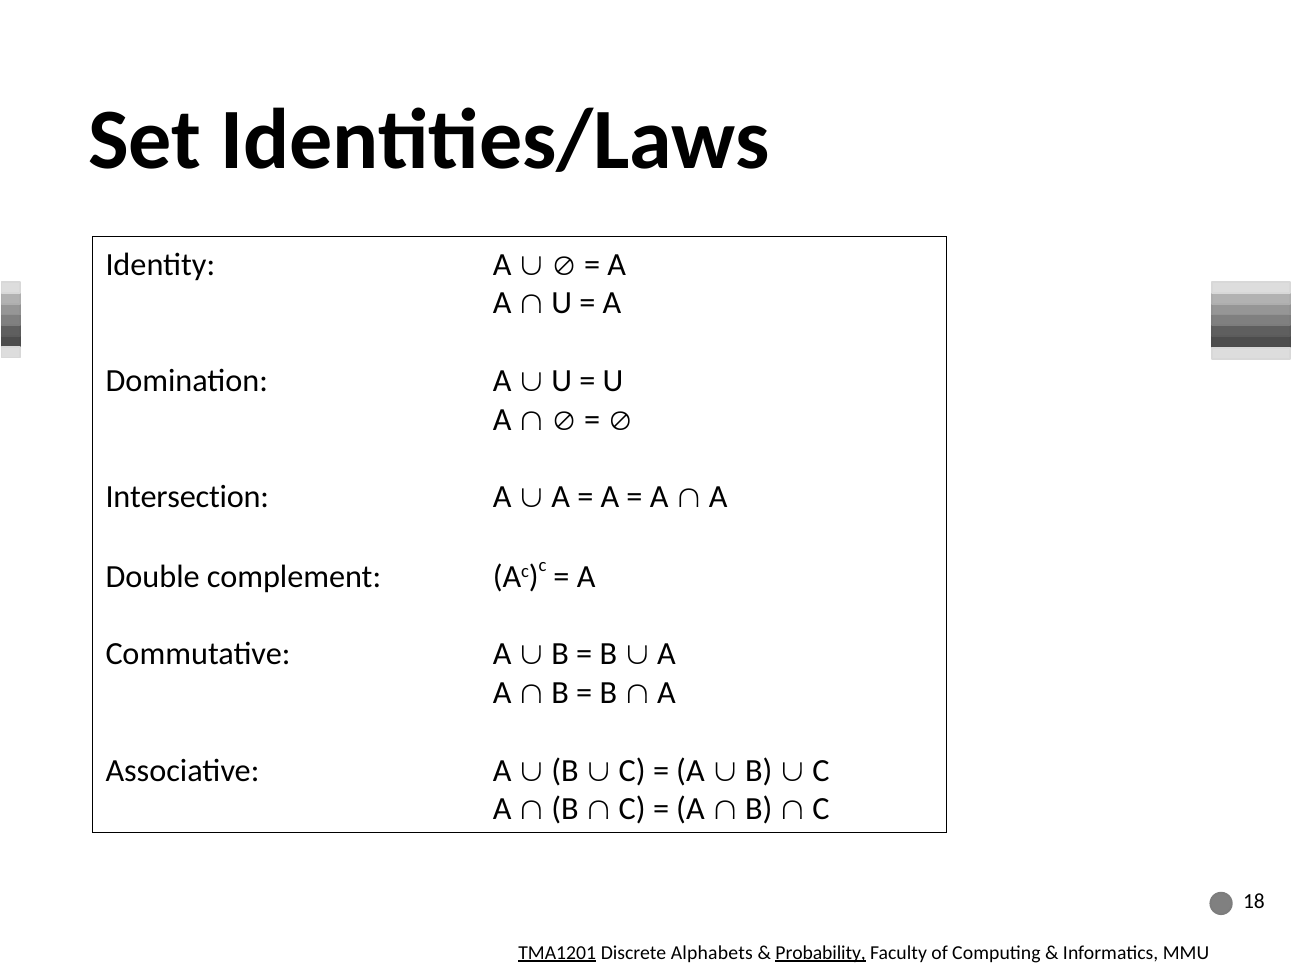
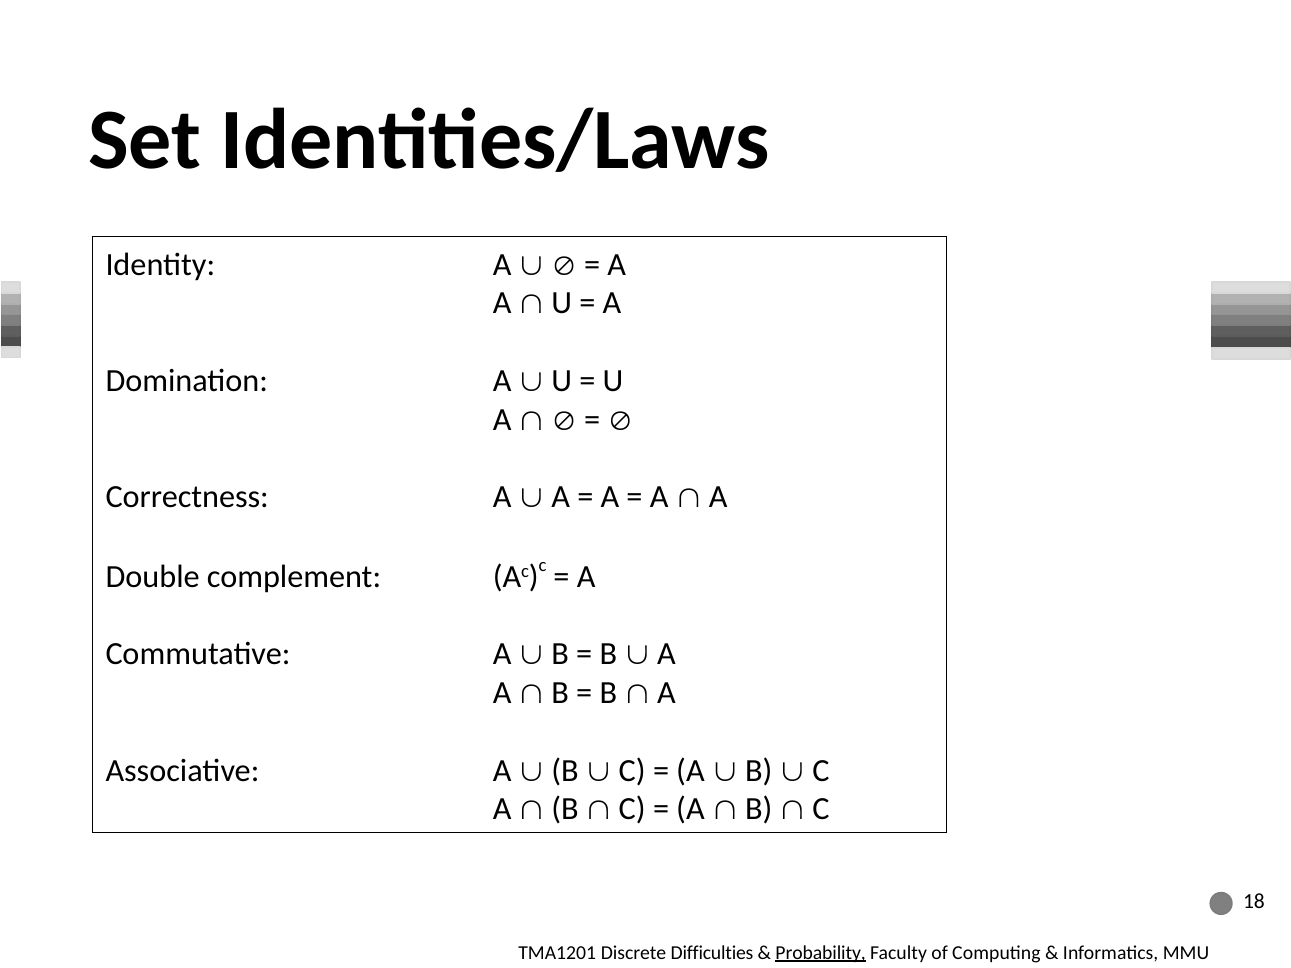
Intersection: Intersection -> Correctness (187, 497)
TMA1201 underline: present -> none (557, 953)
Alphabets: Alphabets -> Difficulties (712, 953)
